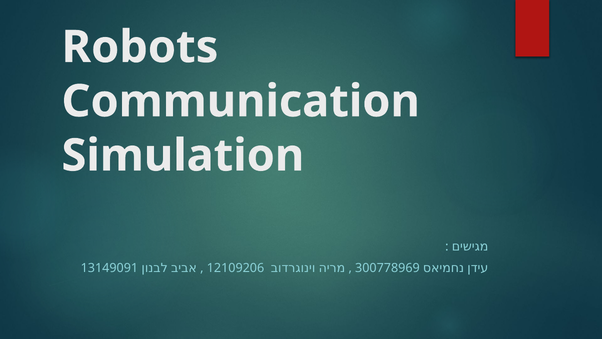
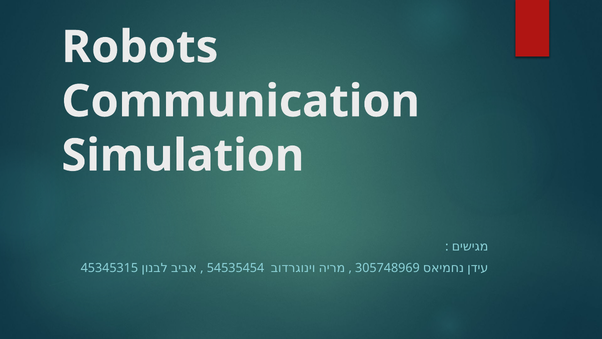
13149091: 13149091 -> 45345315 (109, 268)
12109206: 12109206 -> 54535454 (236, 268)
300778969: 300778969 -> 305748969 (387, 268)
